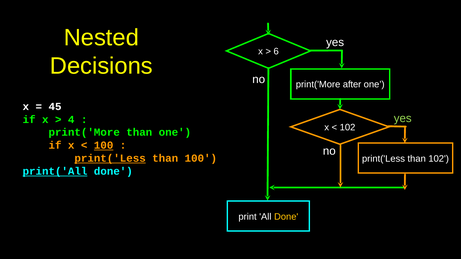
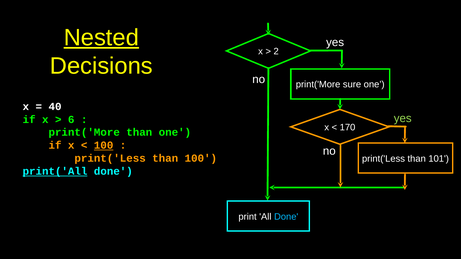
Nested underline: none -> present (101, 38)
6: 6 -> 2 (276, 52)
after: after -> sure (352, 85)
45: 45 -> 40 (55, 107)
4: 4 -> 6 (71, 120)
102: 102 -> 170 (348, 128)
print('Less underline: present -> none (110, 158)
than 102: 102 -> 101 (439, 159)
Done colour: yellow -> light blue (286, 217)
